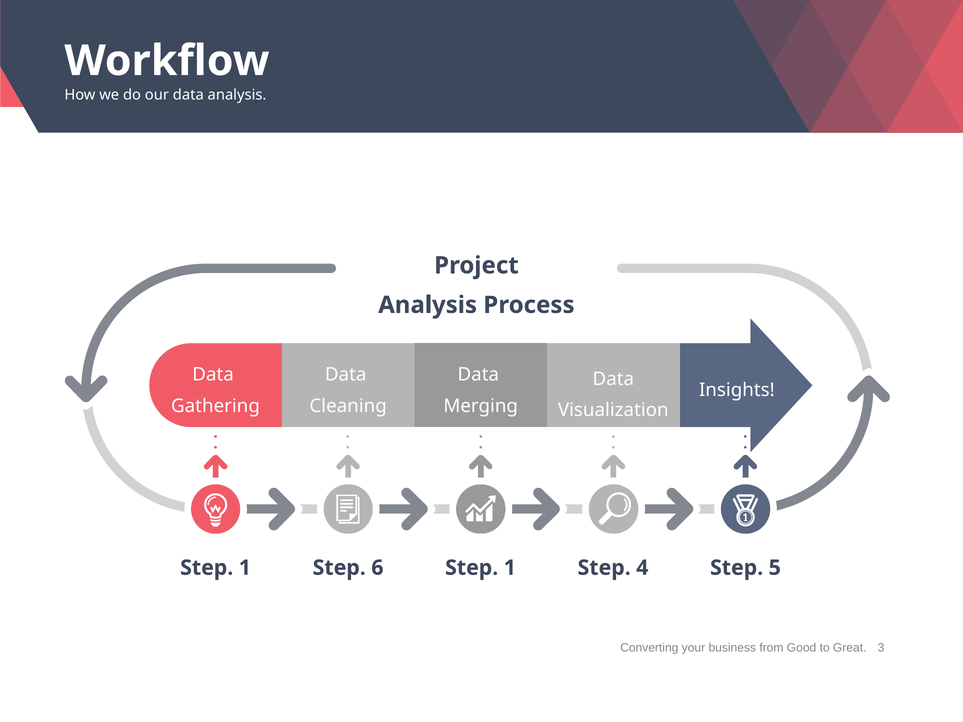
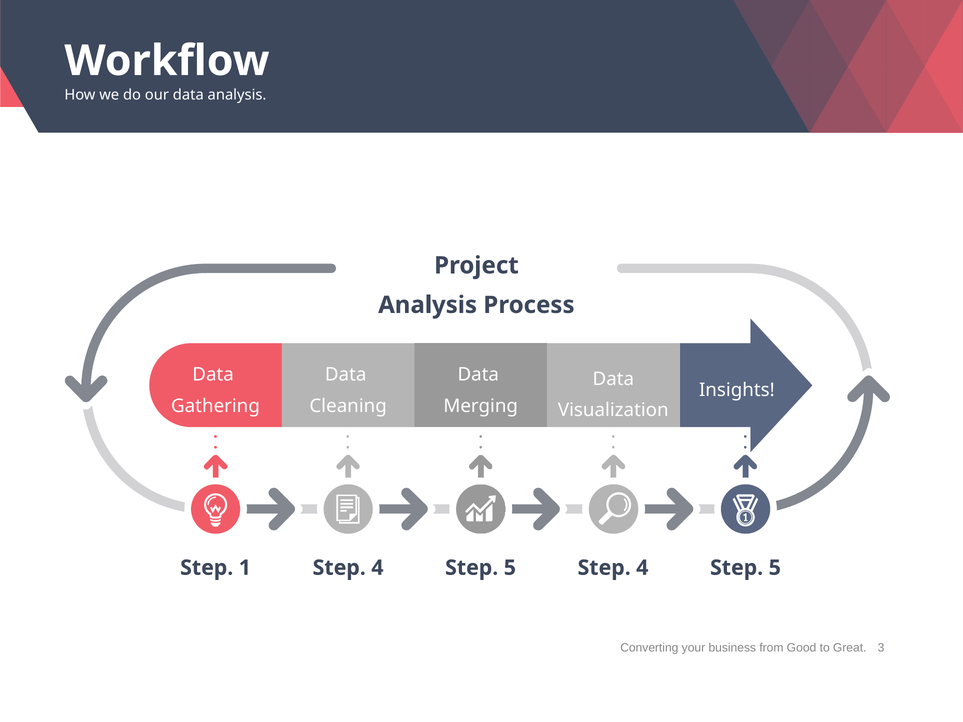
6: 6 -> 4 (377, 568)
1: 1 -> 5 (510, 568)
